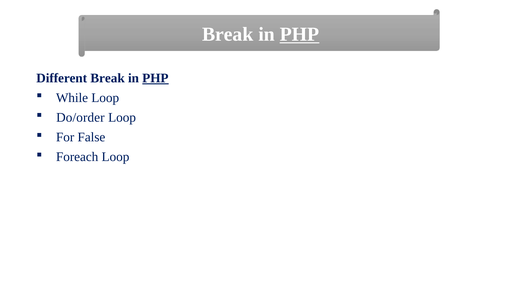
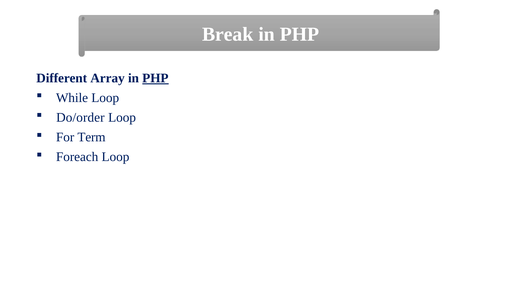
PHP underline: present -> none (299, 34)
Different Break: Break -> Array (108, 78)
False: False -> Term (91, 137)
